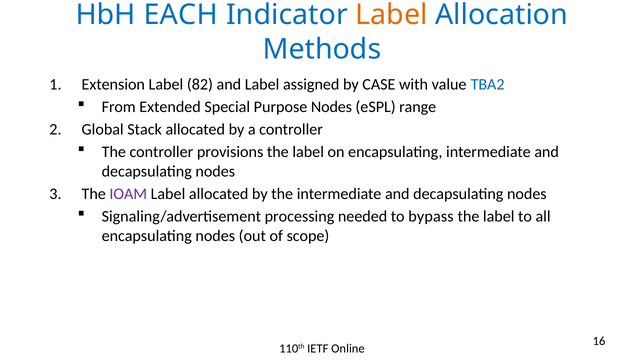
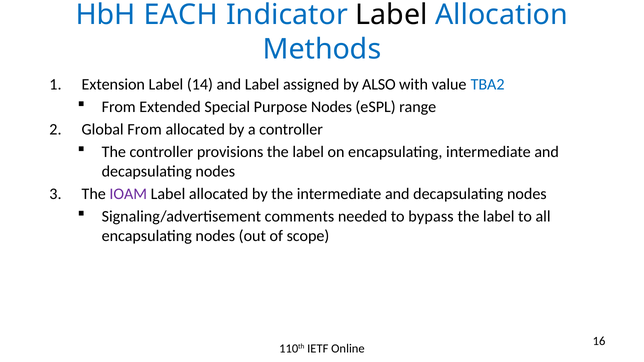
Label colour: orange -> black (391, 15)
82: 82 -> 14 (200, 85)
CASE: CASE -> ALSO (379, 85)
Global Stack: Stack -> From (145, 130)
processing: processing -> comments (299, 217)
